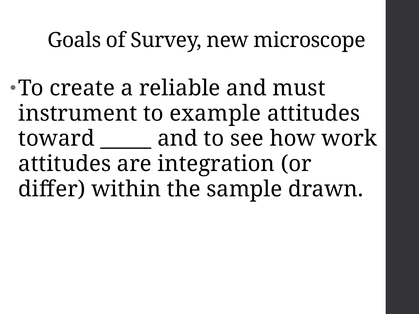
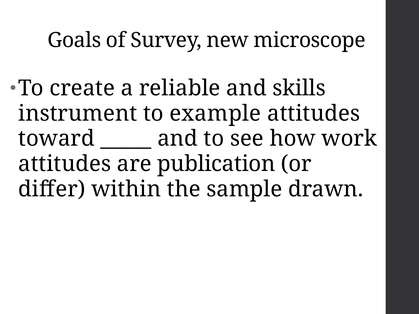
must: must -> skills (299, 88)
integration: integration -> publication (216, 164)
